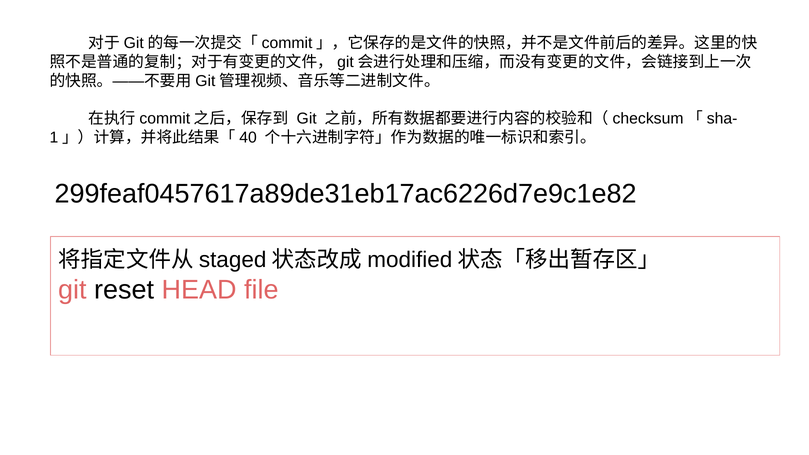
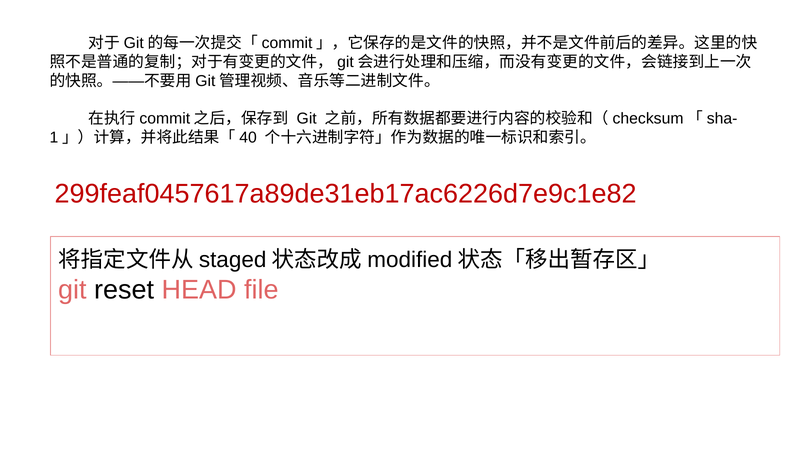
299feaf0457617a89de31eb17ac6226d7e9c1e82 colour: black -> red (346, 194)
